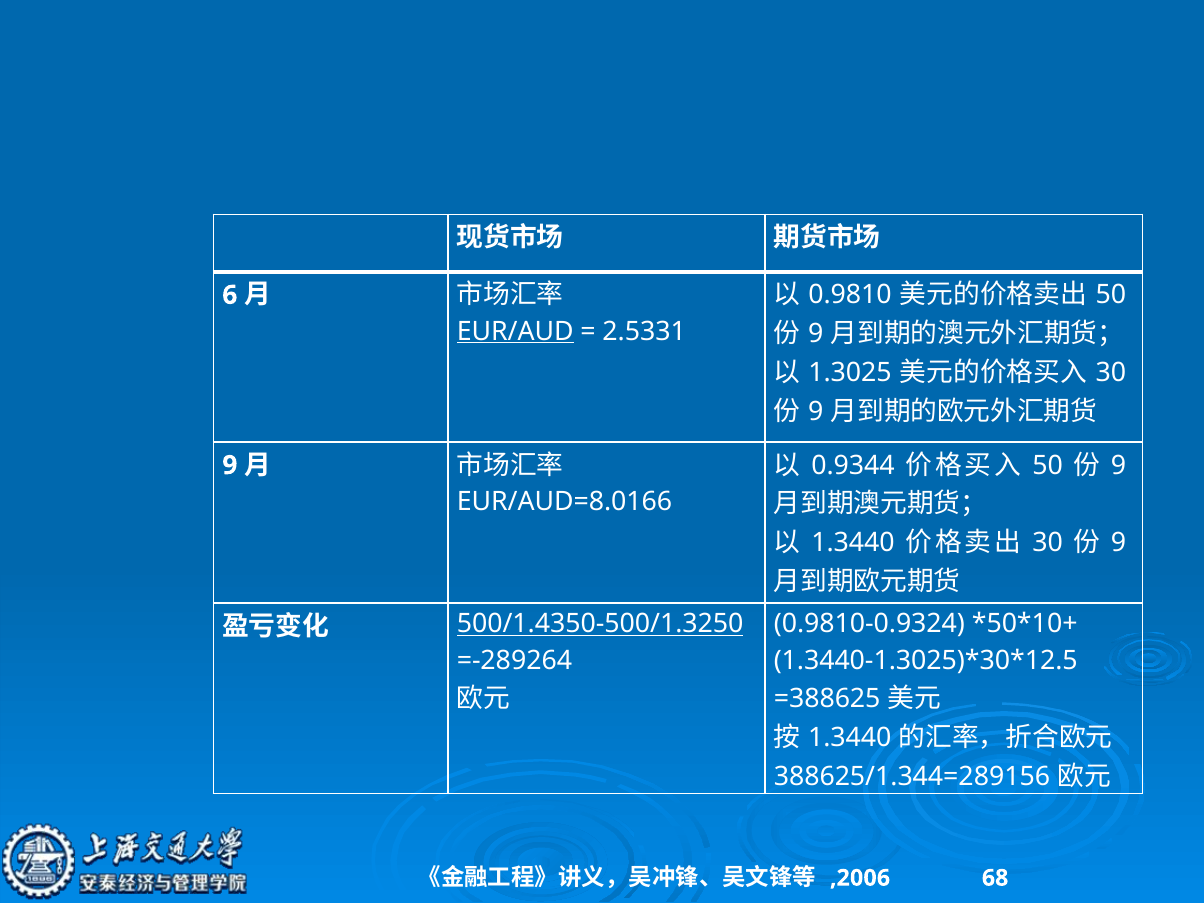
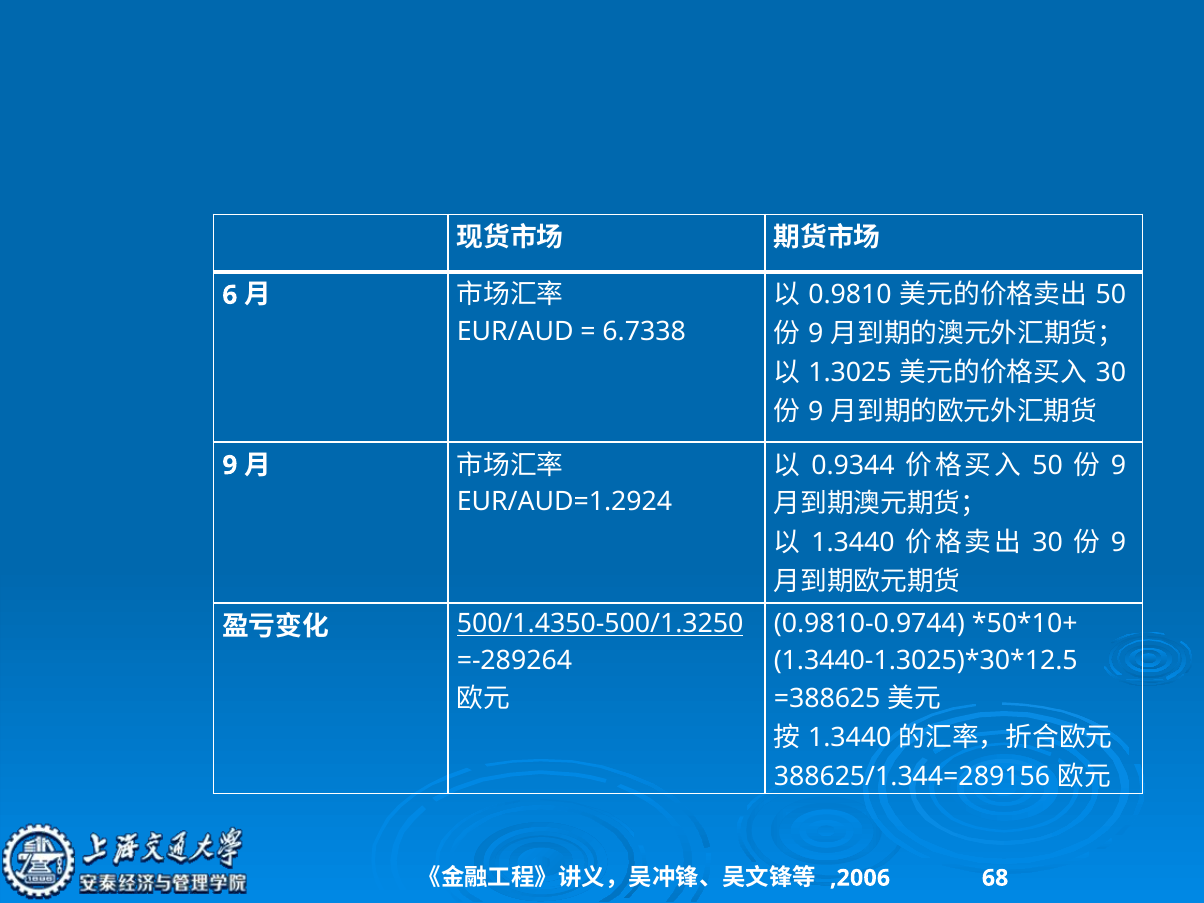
EUR/AUD underline: present -> none (515, 331)
2.5331: 2.5331 -> 6.7338 (644, 331)
EUR/AUD=8.0166: EUR/AUD=8.0166 -> EUR/AUD=1.2924 (564, 501)
0.9810-0.9324: 0.9810-0.9324 -> 0.9810-0.9744 (869, 624)
